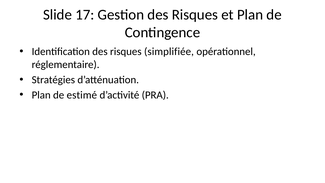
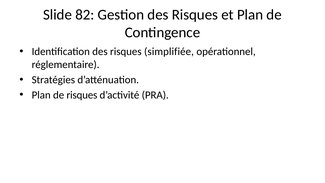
17: 17 -> 82 (85, 15)
de estimé: estimé -> risques (82, 95)
